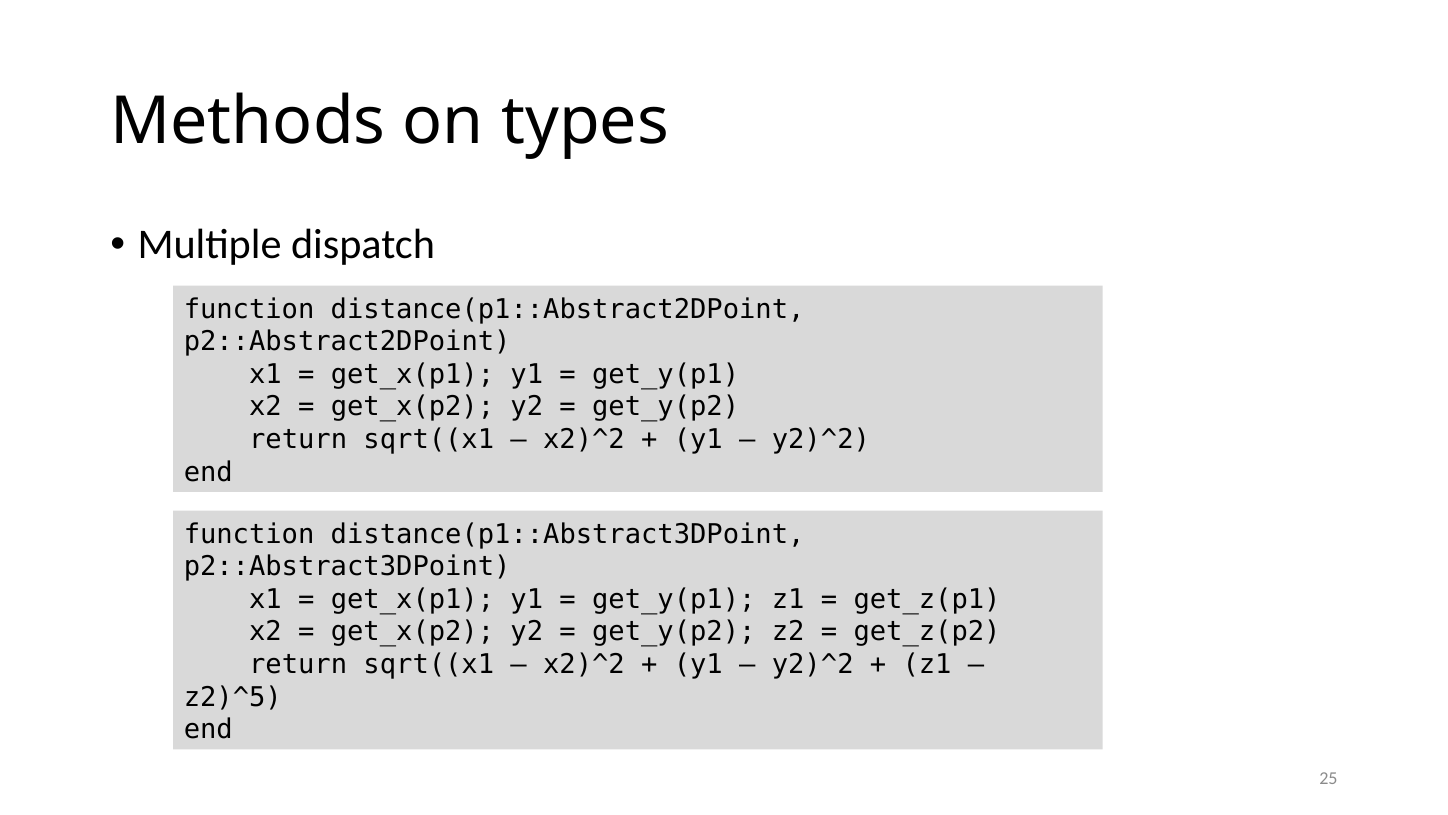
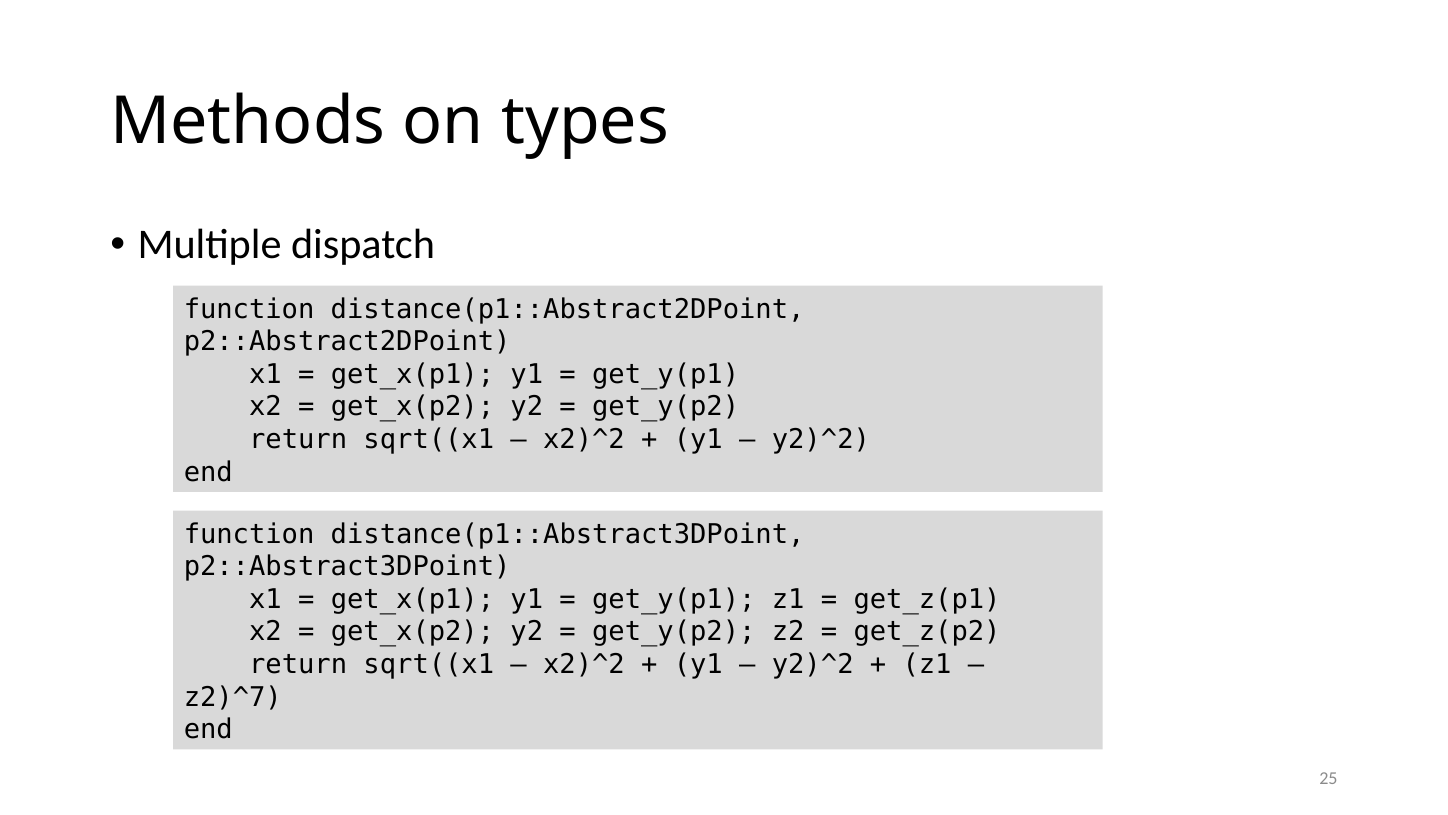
z2)^5: z2)^5 -> z2)^7 (233, 697)
